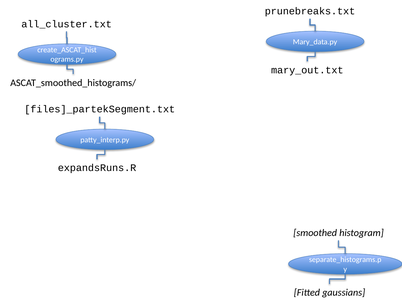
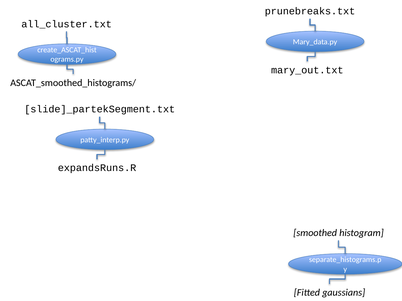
files]_partekSegment.txt: files]_partekSegment.txt -> slide]_partekSegment.txt (100, 109)
